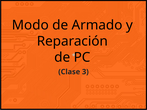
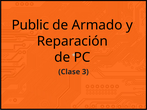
Modo: Modo -> Public (30, 25)
